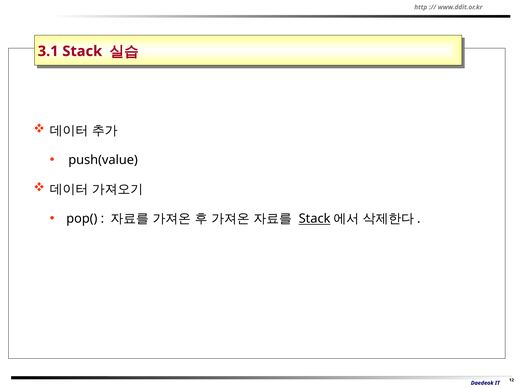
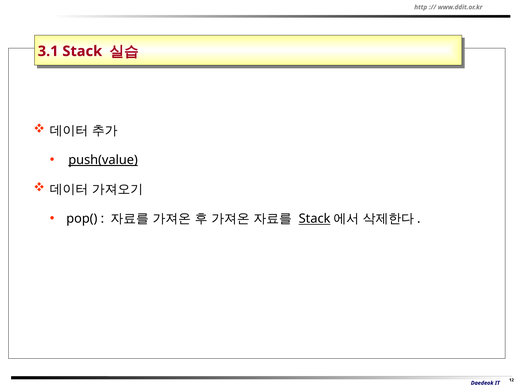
push(value underline: none -> present (103, 160)
